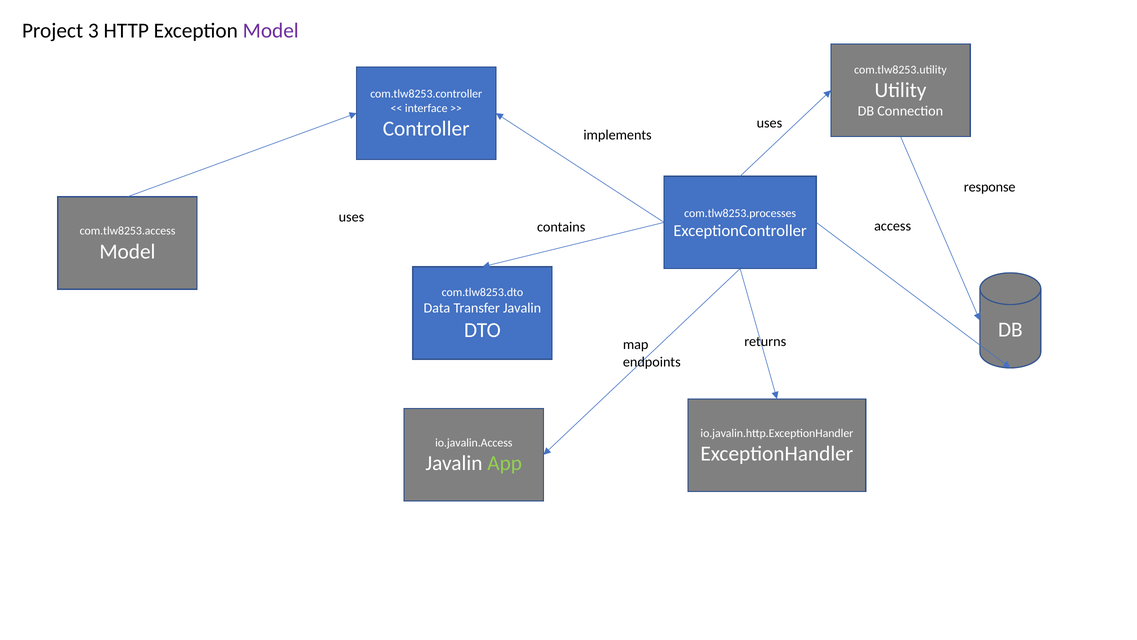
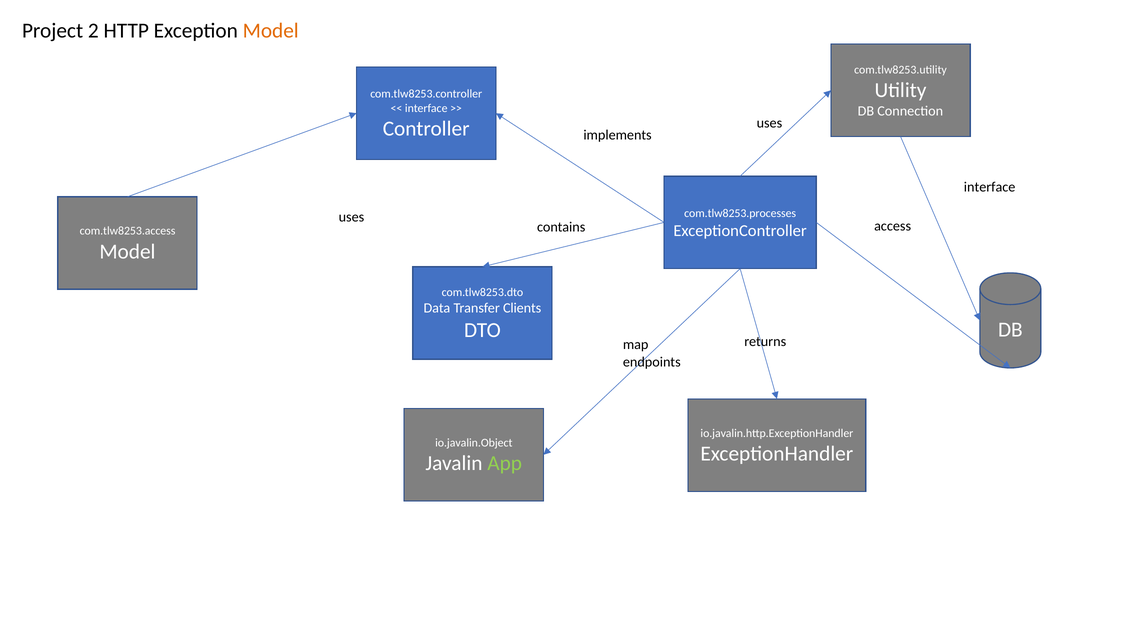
3: 3 -> 2 (93, 31)
Model colour: purple -> orange (271, 31)
response: response -> interface (990, 187)
Transfer Javalin: Javalin -> Clients (522, 308)
io.javalin.Access: io.javalin.Access -> io.javalin.Object (474, 442)
